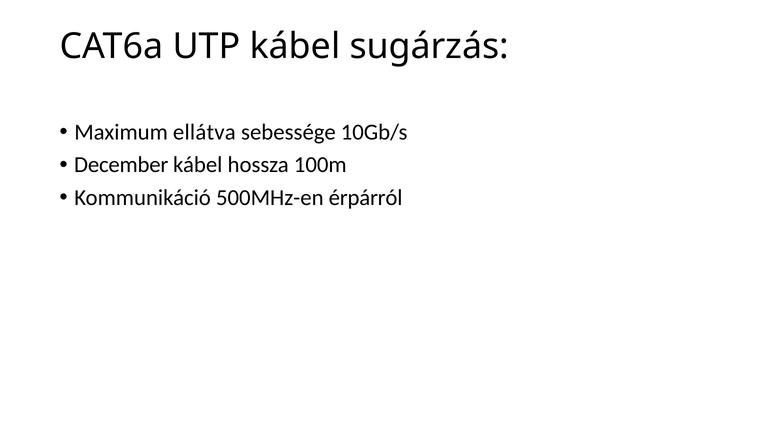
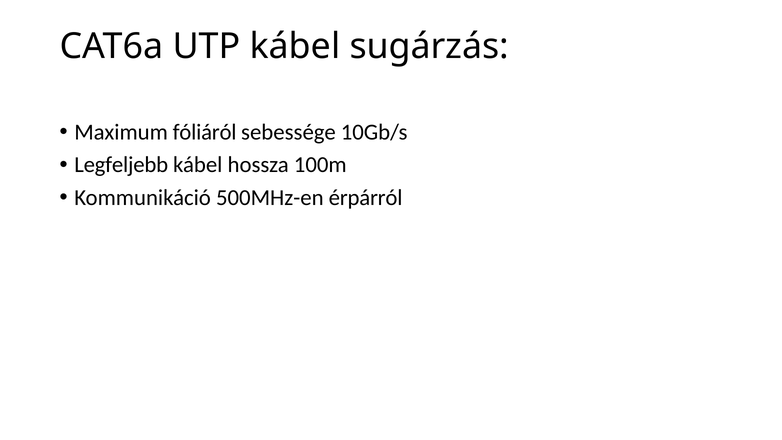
ellátva: ellátva -> fóliáról (205, 132)
December: December -> Legfeljebb (121, 165)
